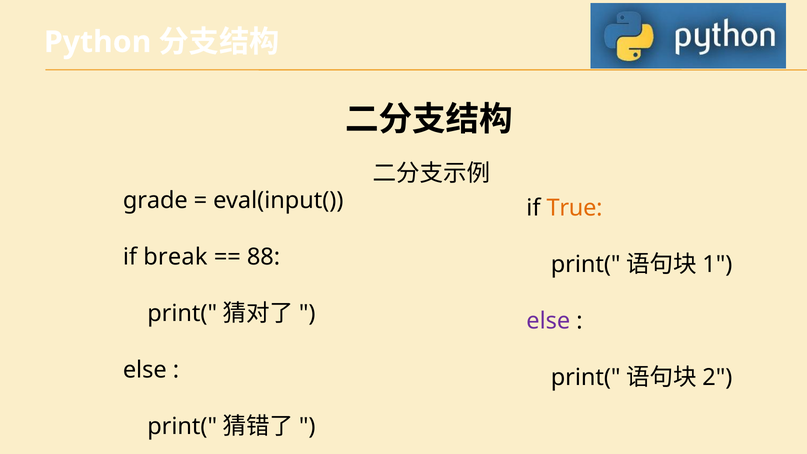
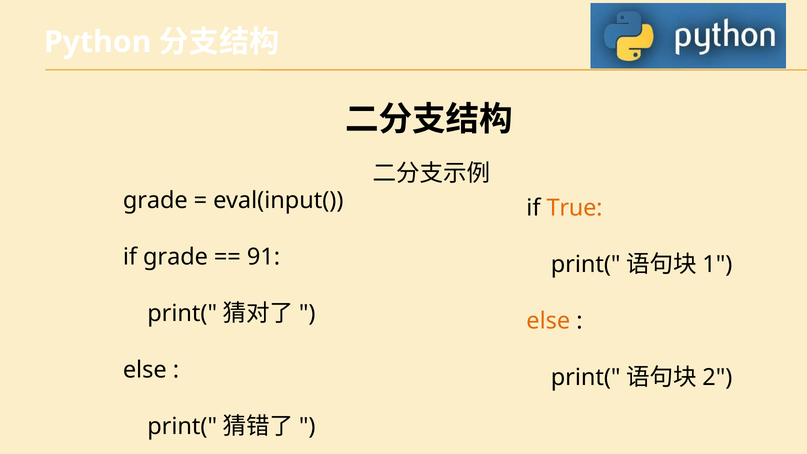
if break: break -> grade (176, 257)
88: 88 -> 91 (264, 257)
else colour: purple -> orange (548, 321)
